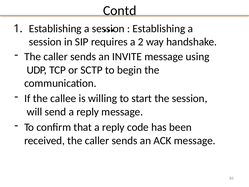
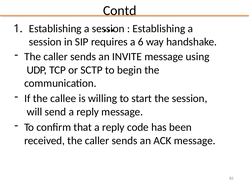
2: 2 -> 6 (141, 42)
